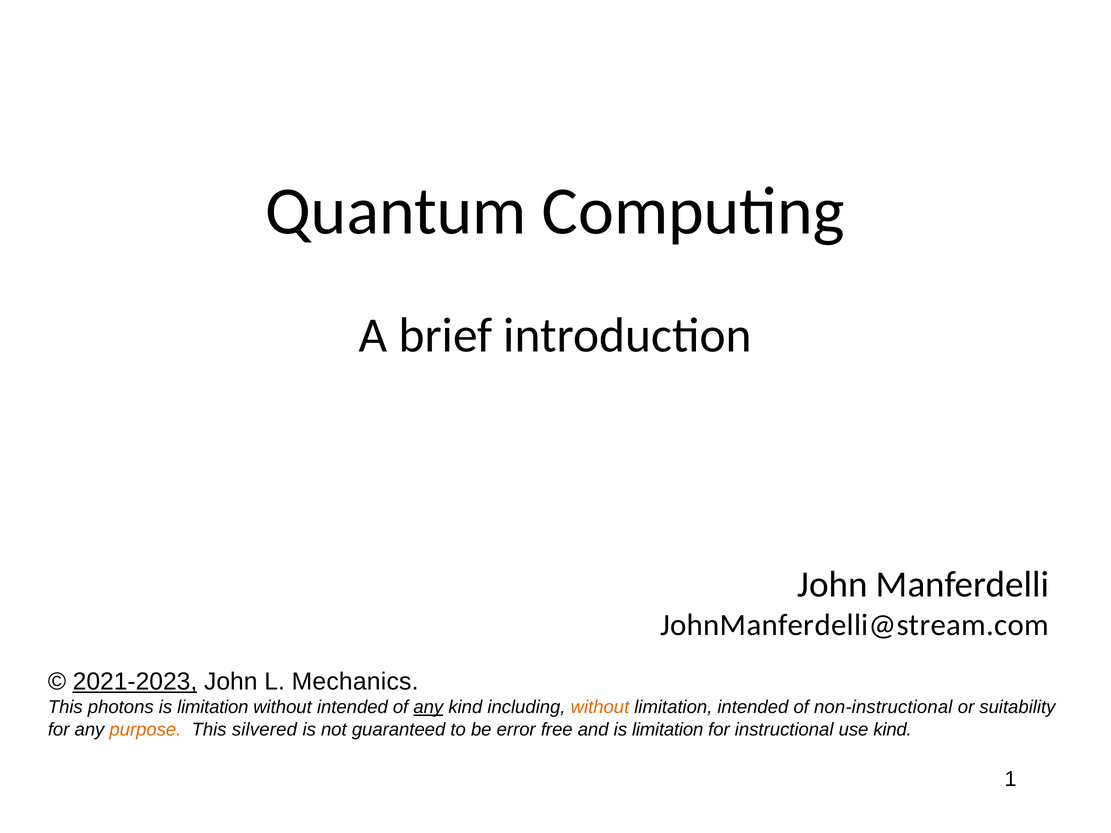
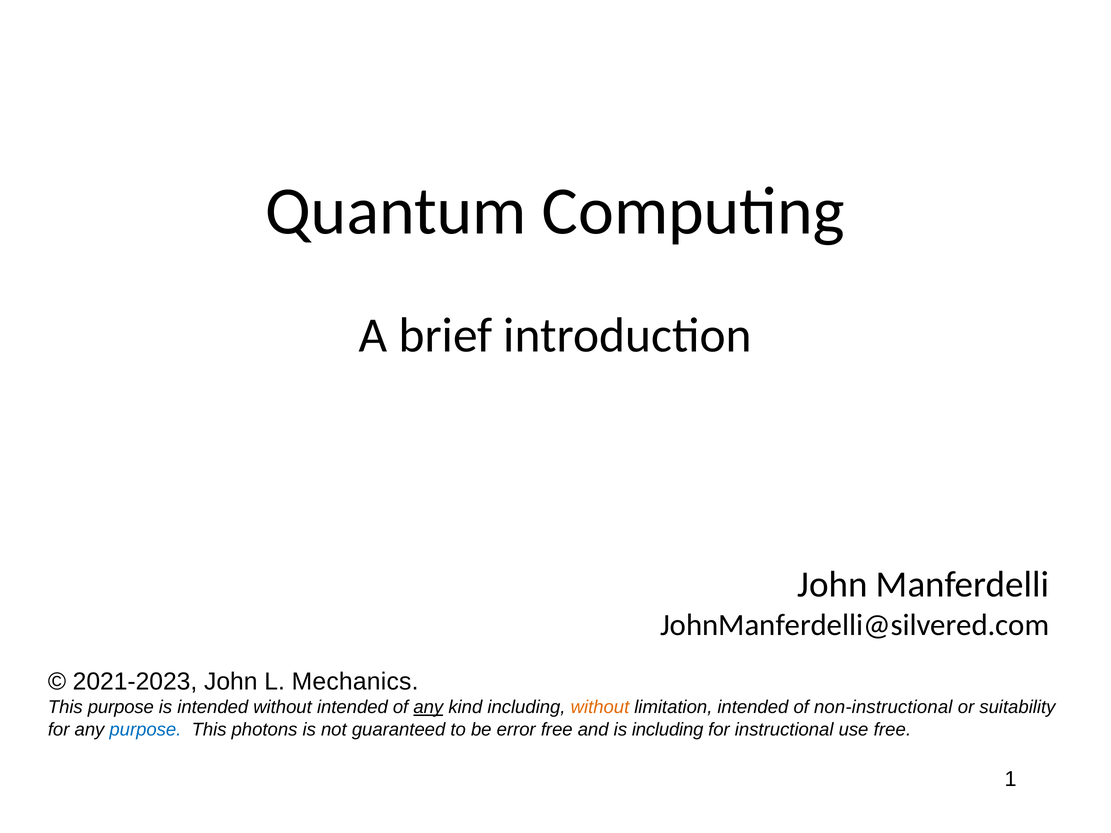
JohnManferdelli@stream.com: JohnManferdelli@stream.com -> JohnManferdelli@silvered.com (855, 625)
2021-2023 underline: present -> none (135, 682)
This photons: photons -> purpose (121, 707)
limitation: limitation -> intended (213, 707)
purpose colour: orange -> blue (145, 730)
silvered: silvered -> photons (265, 730)
and is limitation: limitation -> including (668, 730)
use kind: kind -> free (892, 730)
